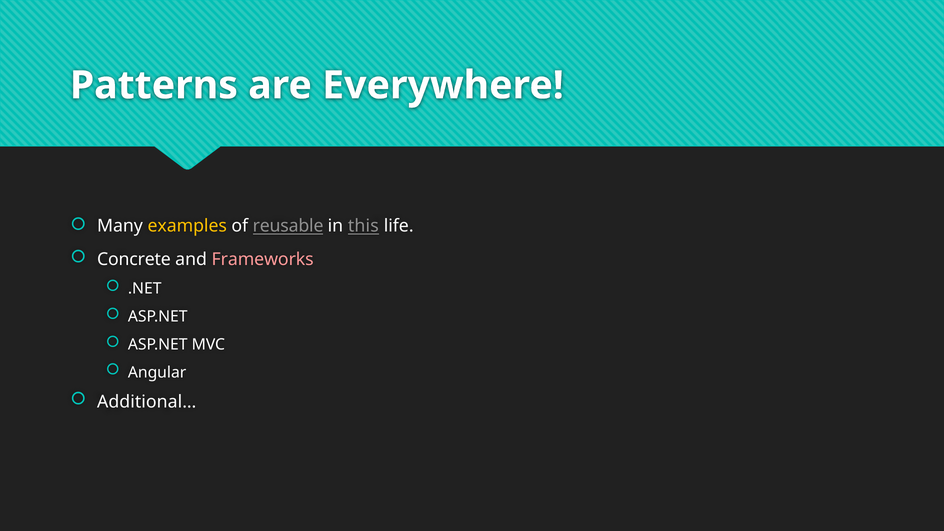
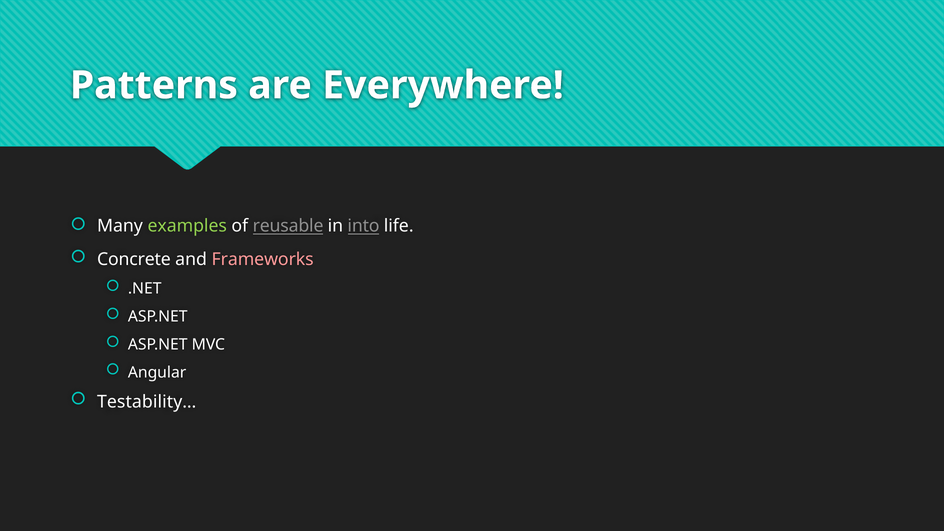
examples colour: yellow -> light green (187, 226)
this: this -> into (364, 226)
Additional…: Additional… -> Testability… (147, 402)
